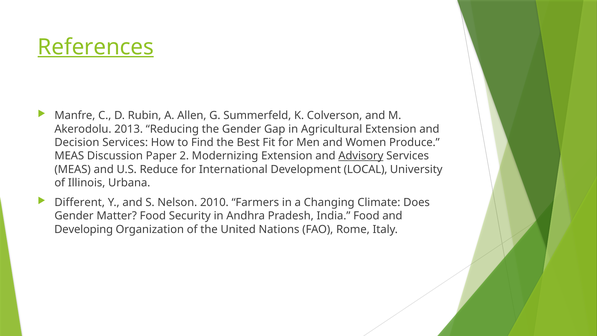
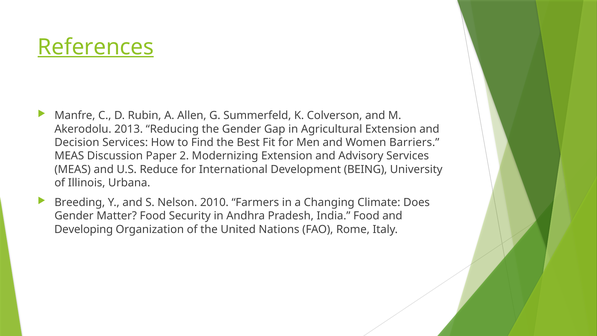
Produce: Produce -> Barriers (414, 142)
Advisory underline: present -> none (361, 156)
LOCAL: LOCAL -> BEING (366, 169)
Different: Different -> Breeding (80, 202)
